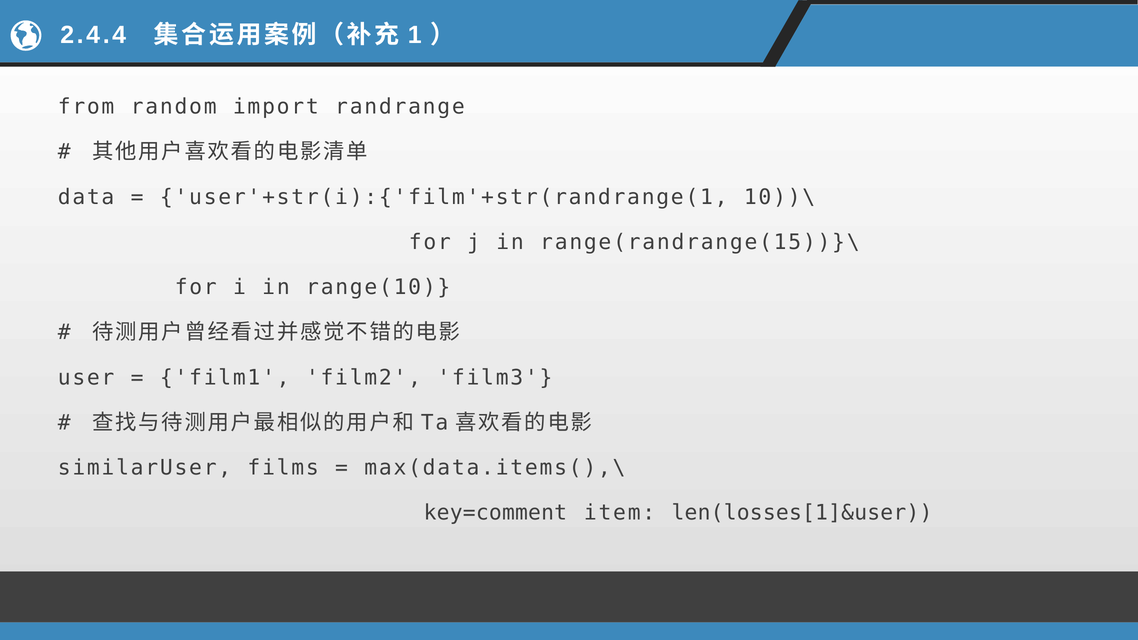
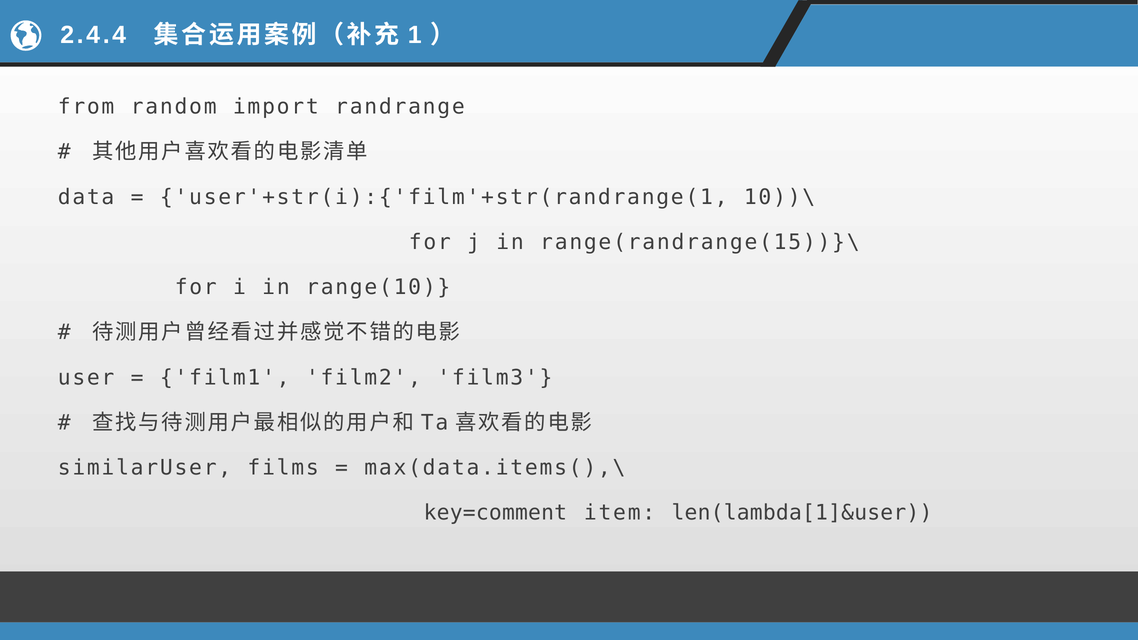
len(losses[1]&user: len(losses[1]&user -> len(lambda[1]&user (802, 513)
